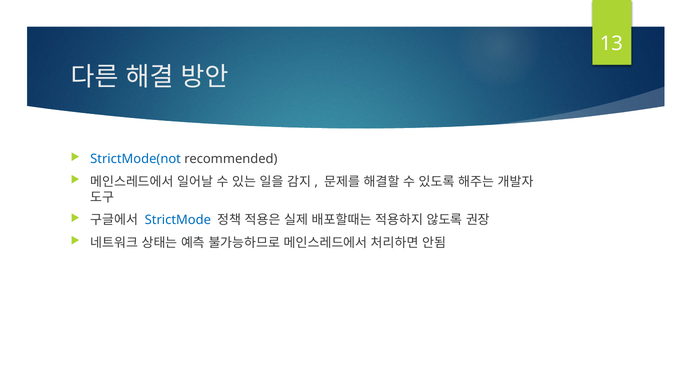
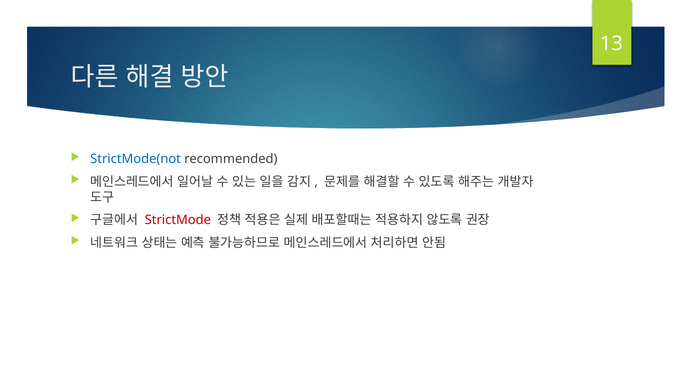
StrictMode colour: blue -> red (178, 220)
